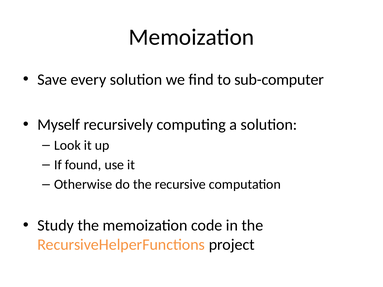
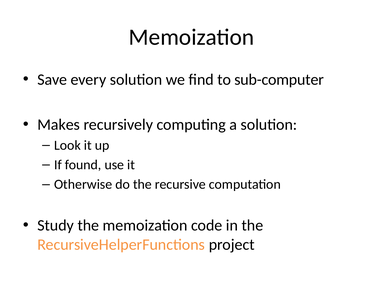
Myself: Myself -> Makes (59, 125)
